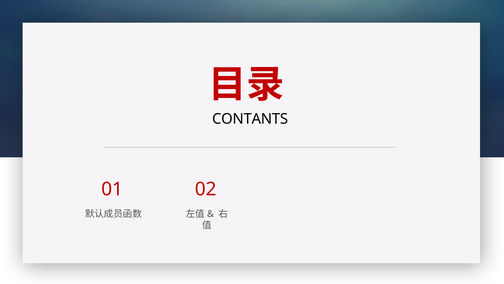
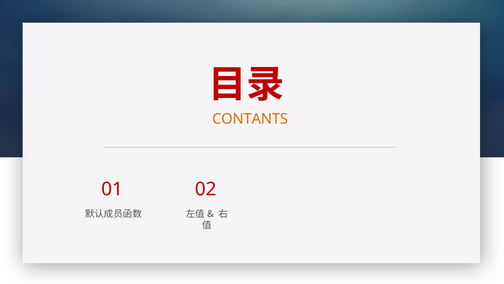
CONTANTS colour: black -> orange (250, 119)
